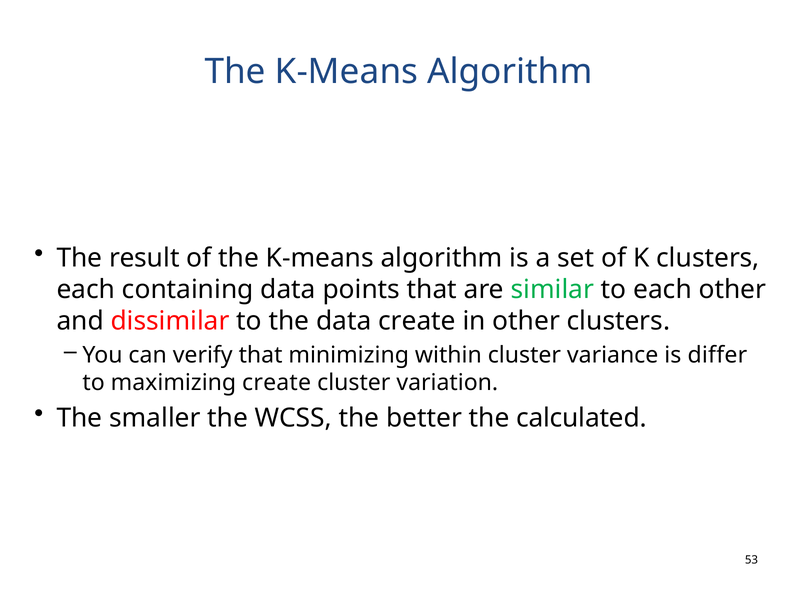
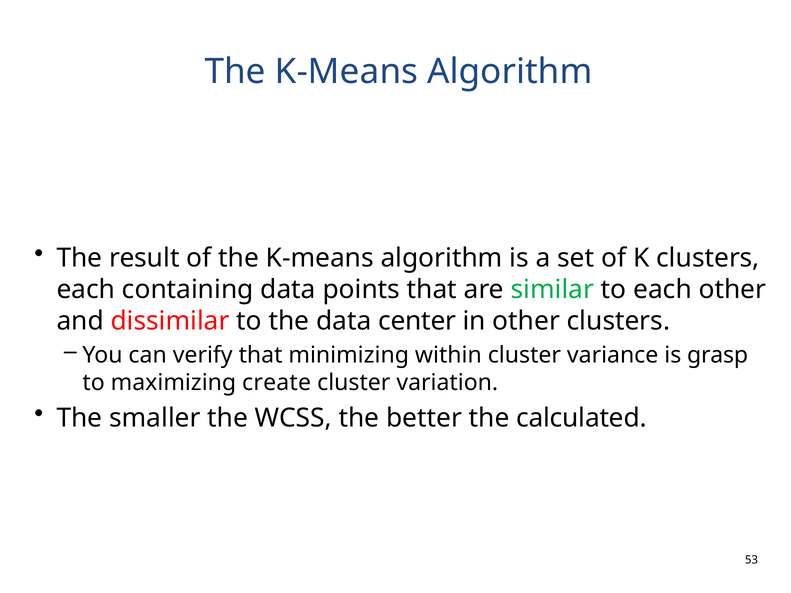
data create: create -> center (417, 321)
differ: differ -> grasp (718, 355)
